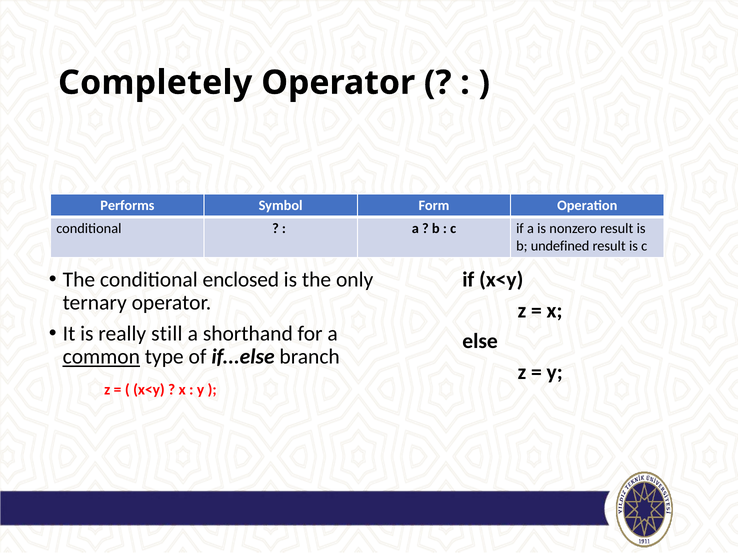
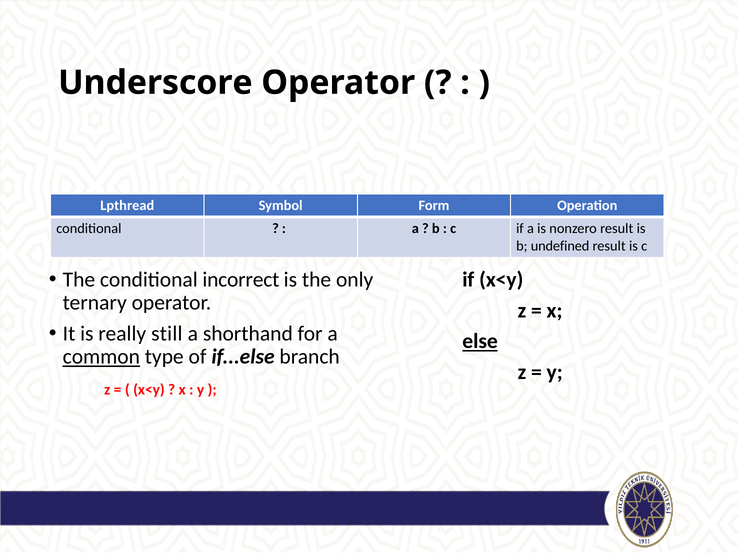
Completely: Completely -> Underscore (155, 83)
Performs: Performs -> Lpthread (127, 206)
enclosed: enclosed -> incorrect (241, 280)
else underline: none -> present (480, 342)
